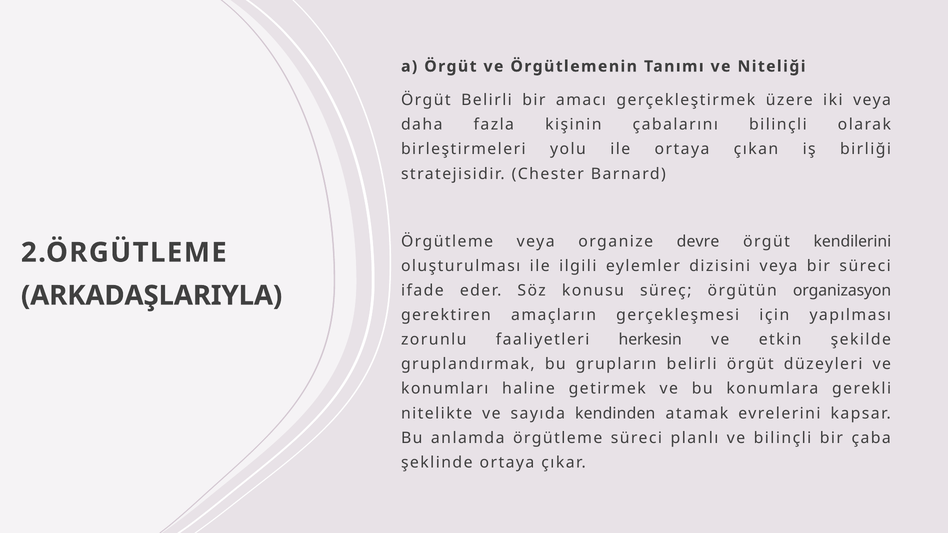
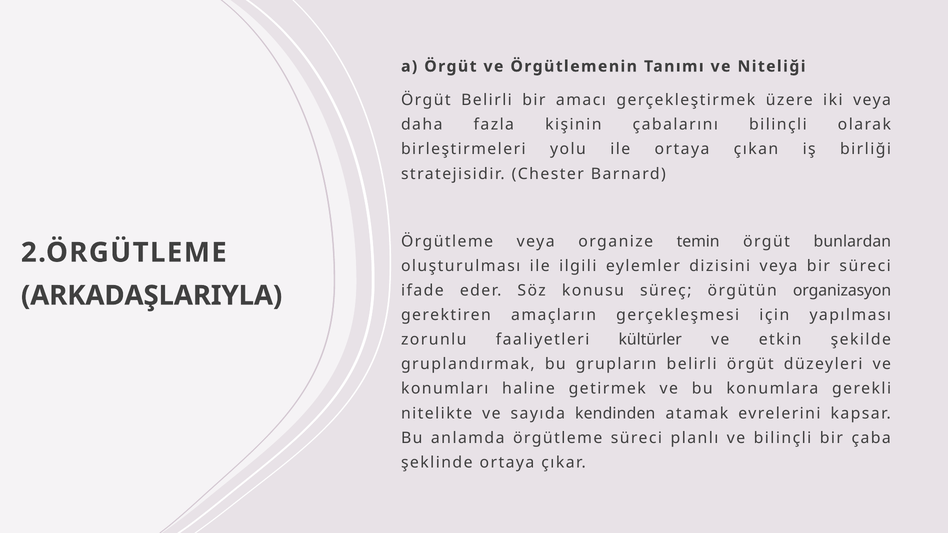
devre: devre -> temin (698, 241)
kendilerini: kendilerini -> bunlardan (852, 241)
herkesin: herkesin -> kültürler (650, 340)
